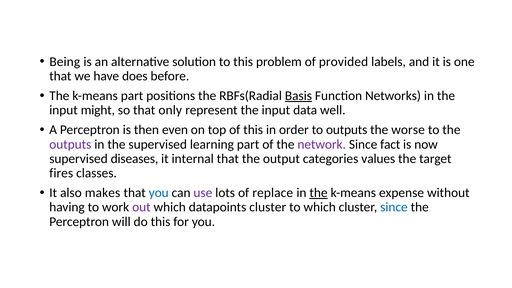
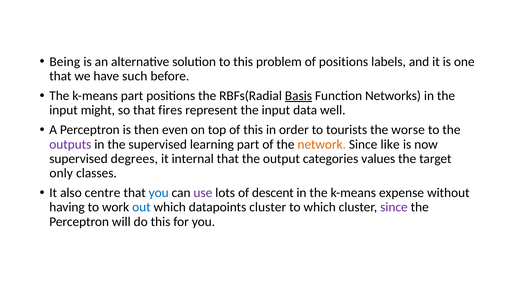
of provided: provided -> positions (344, 62)
does: does -> such (135, 76)
only: only -> fires (170, 110)
to outputs: outputs -> tourists (347, 130)
network colour: purple -> orange (322, 144)
fact: fact -> like (390, 144)
diseases: diseases -> degrees (134, 159)
fires: fires -> only (61, 173)
makes: makes -> centre (103, 193)
replace: replace -> descent (273, 193)
the underline: present -> none (319, 193)
out colour: purple -> blue (141, 207)
since colour: blue -> purple (394, 207)
